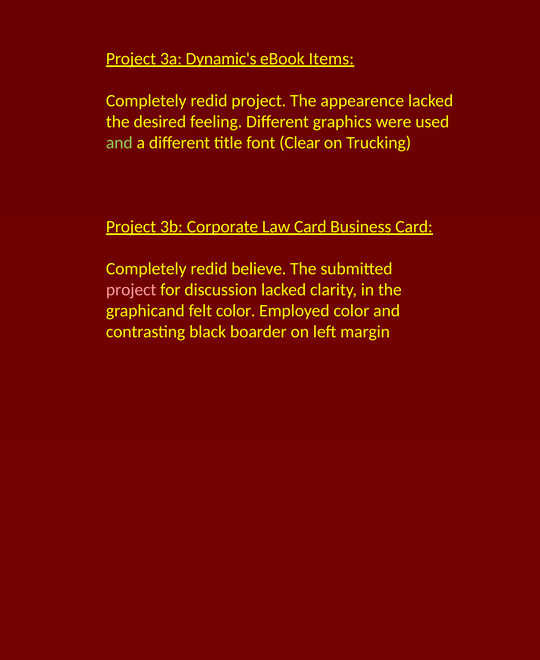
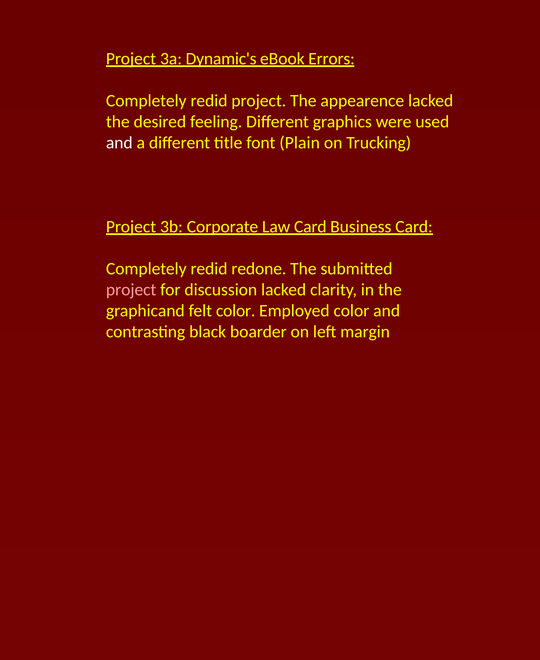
Items: Items -> Errors (332, 59)
and colour: light green -> white (119, 143)
Clear: Clear -> Plain (300, 143)
believe: believe -> redone (259, 269)
